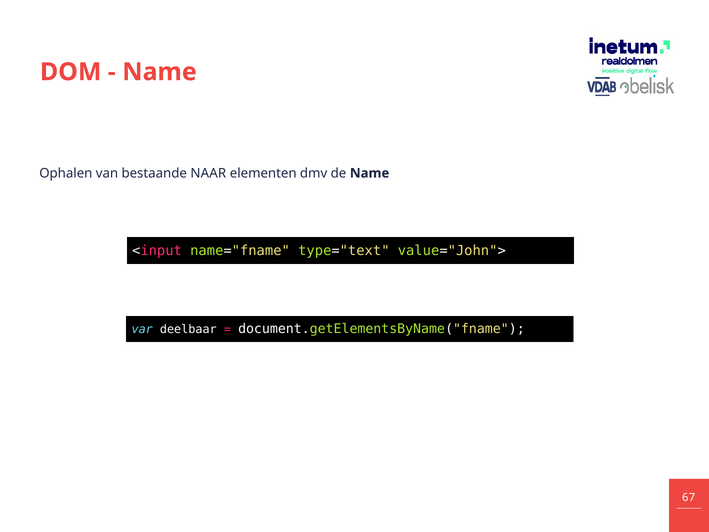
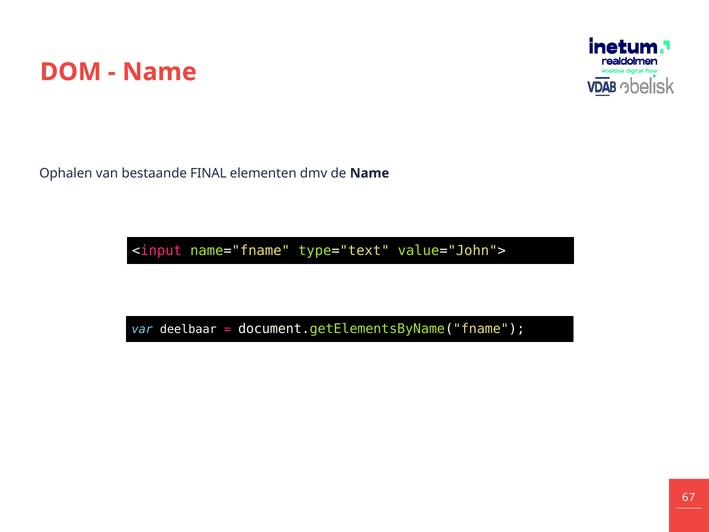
NAAR: NAAR -> FINAL (208, 173)
